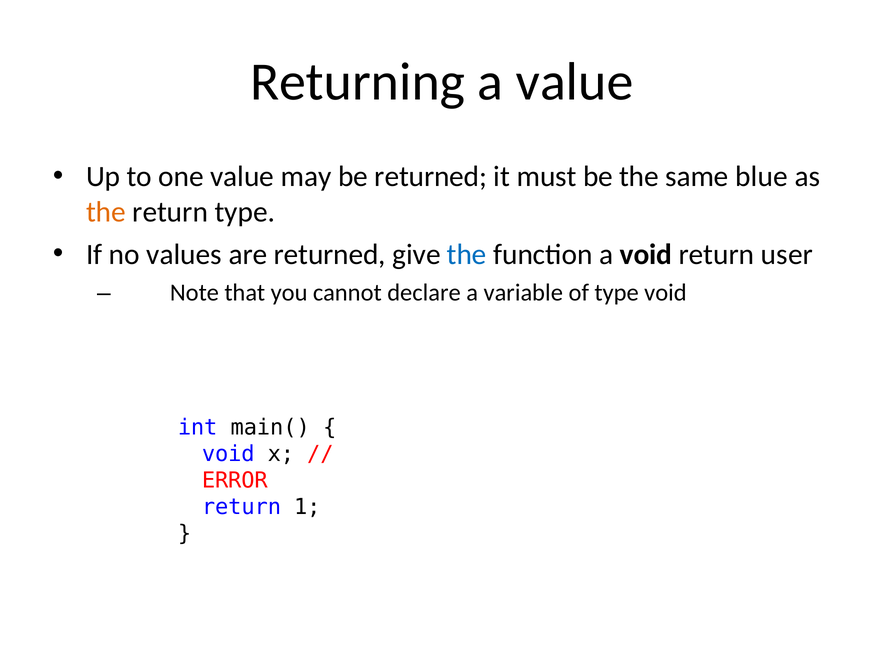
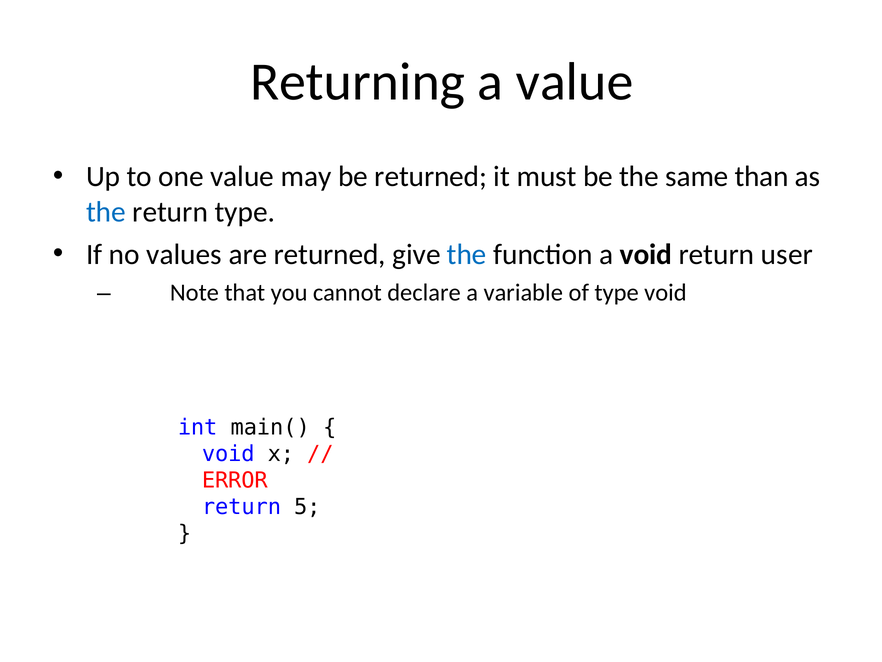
blue: blue -> than (762, 177)
the colour: orange -> blue (106, 212)
1: 1 -> 5 (307, 507)
